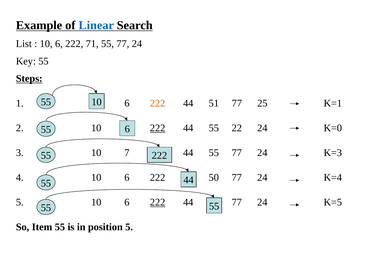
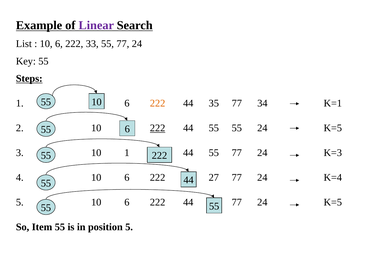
Linear colour: blue -> purple (96, 25)
71: 71 -> 33 (92, 44)
51: 51 -> 35 (214, 103)
25: 25 -> 34 (262, 103)
44 55 22: 22 -> 55 (237, 128)
K=0: K=0 -> K=5 (333, 128)
10 7: 7 -> 1 (127, 153)
50: 50 -> 27 (214, 178)
222 underline: present -> none (158, 202)
